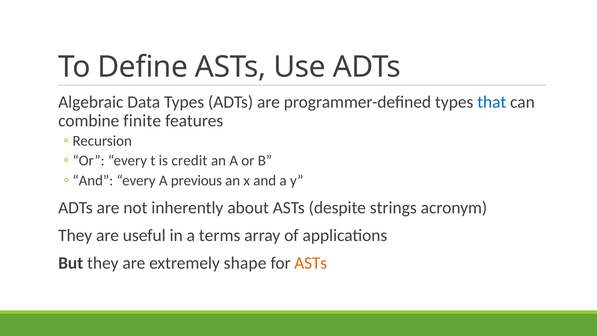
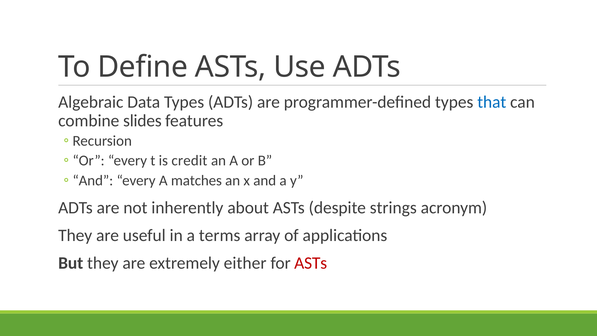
finite: finite -> slides (142, 121)
previous: previous -> matches (196, 180)
shape: shape -> either (245, 263)
ASTs colour: orange -> red (311, 263)
